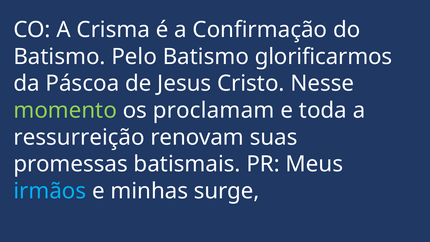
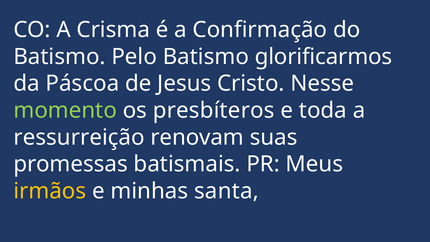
proclamam: proclamam -> presbíteros (214, 110)
irmãos colour: light blue -> yellow (50, 191)
surge: surge -> santa (226, 191)
